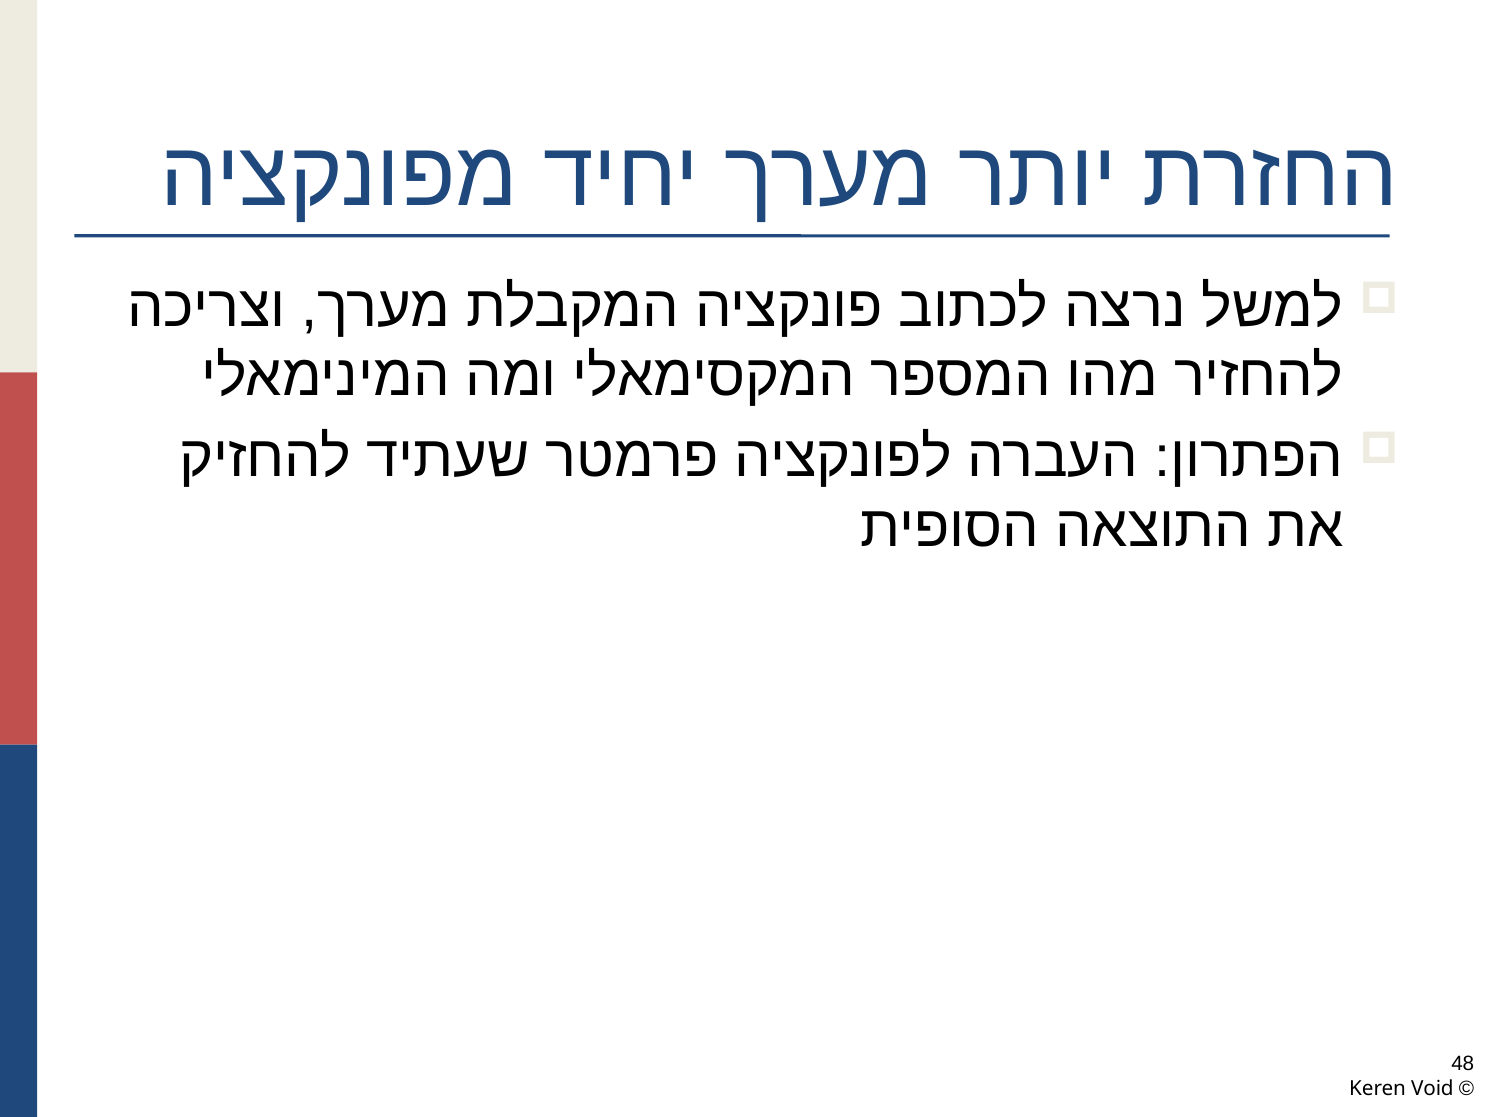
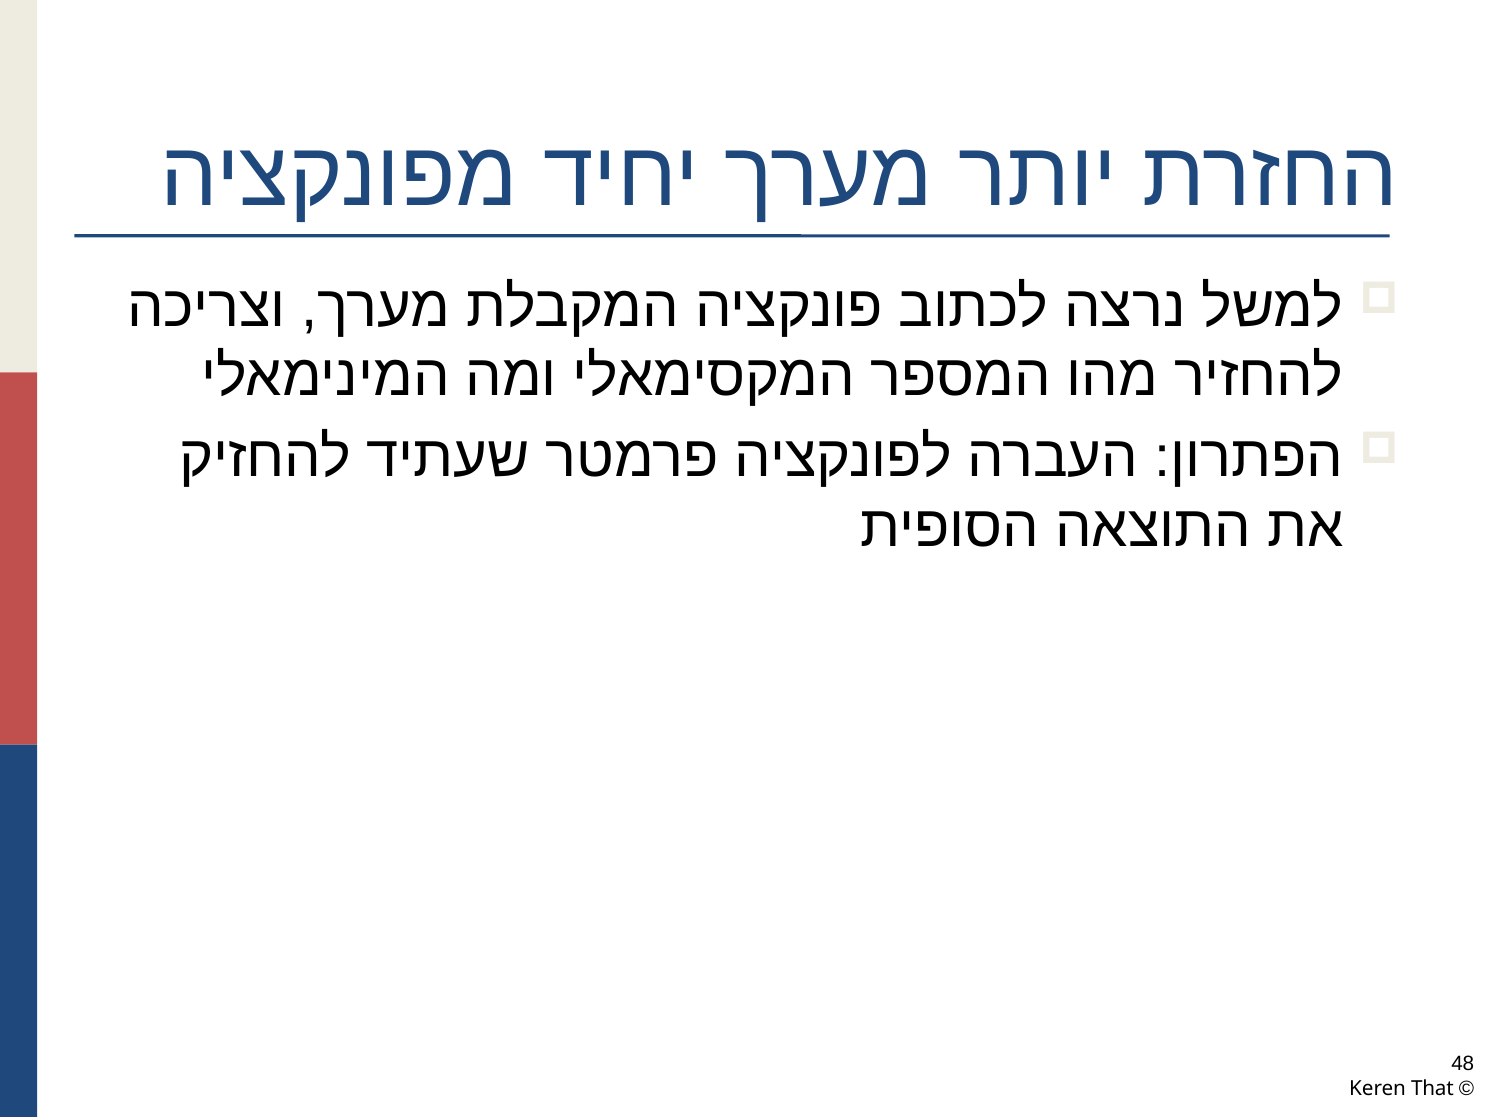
Void: Void -> That (1432, 1088)
